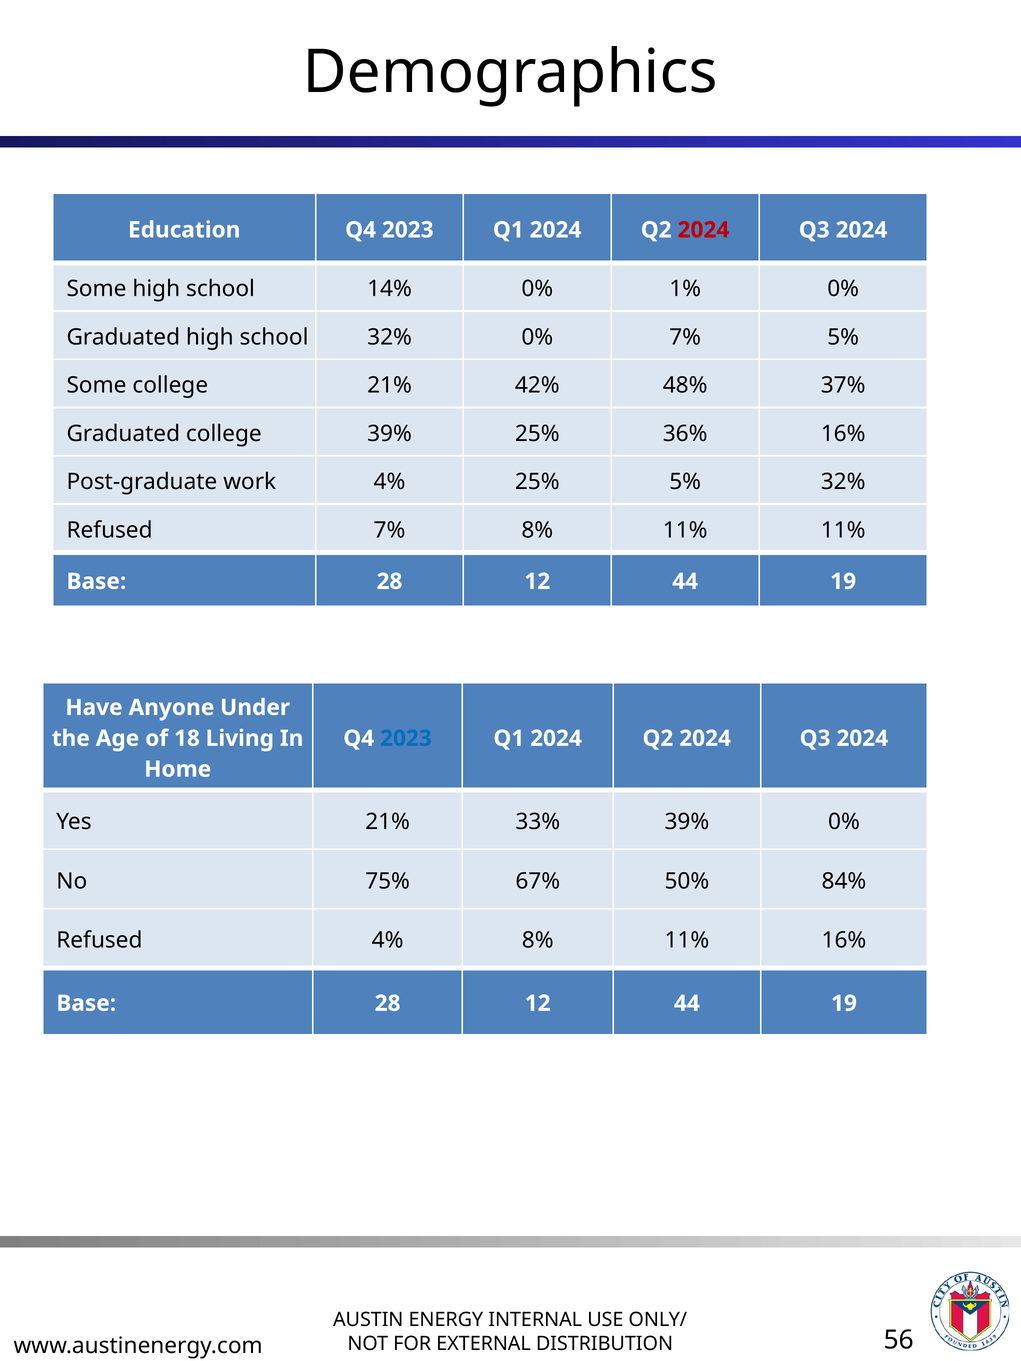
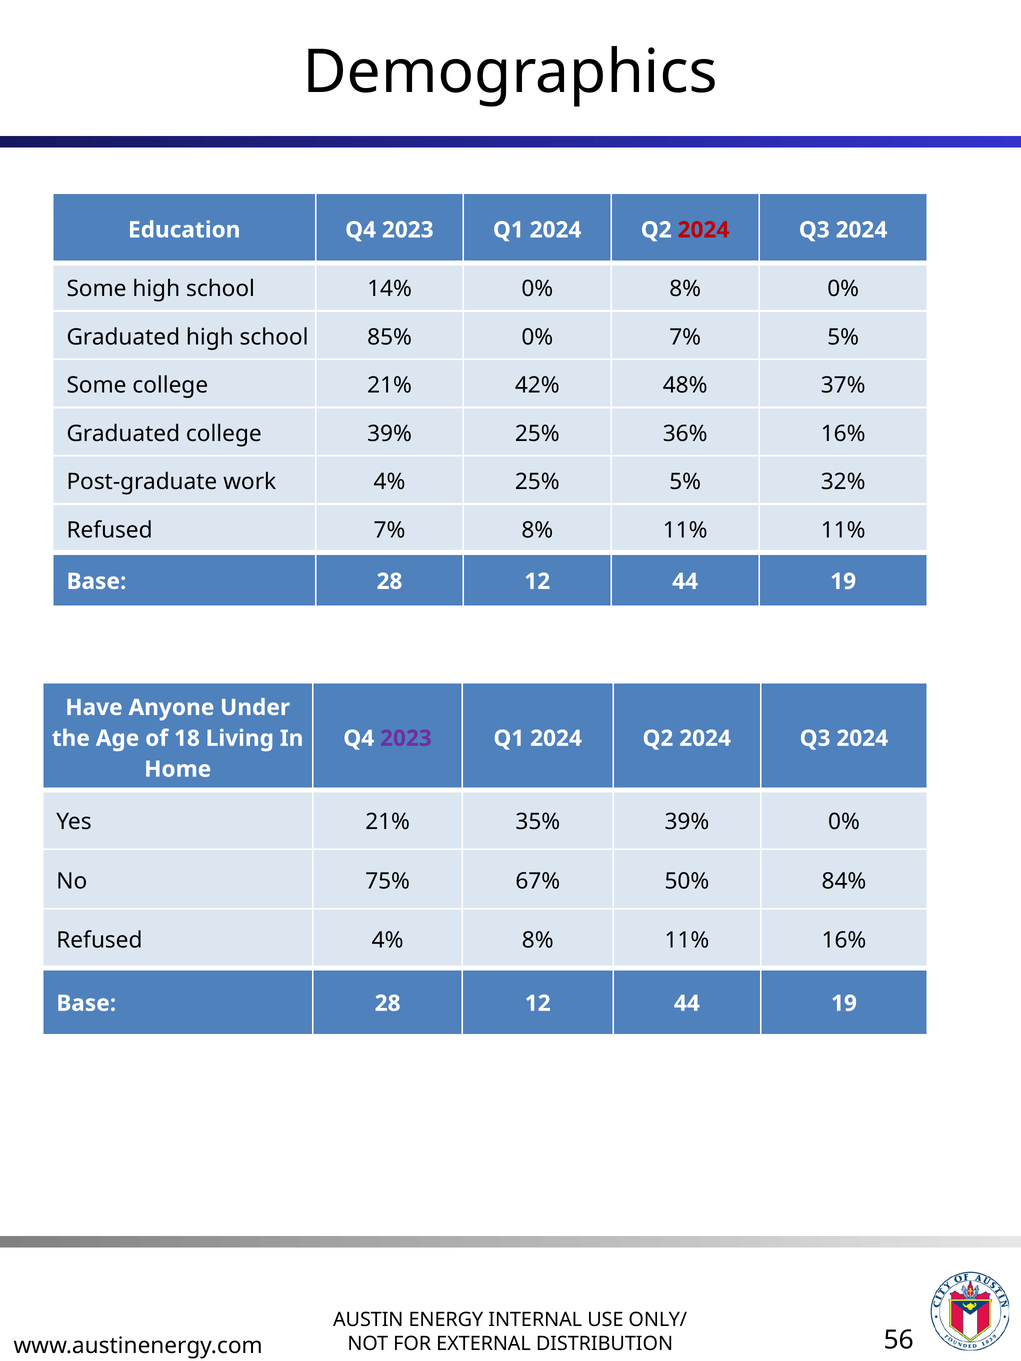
0% 1%: 1% -> 8% (685, 289)
school 32%: 32% -> 85% (390, 337)
2023 colour: blue -> purple (406, 739)
33%: 33% -> 35% (538, 822)
